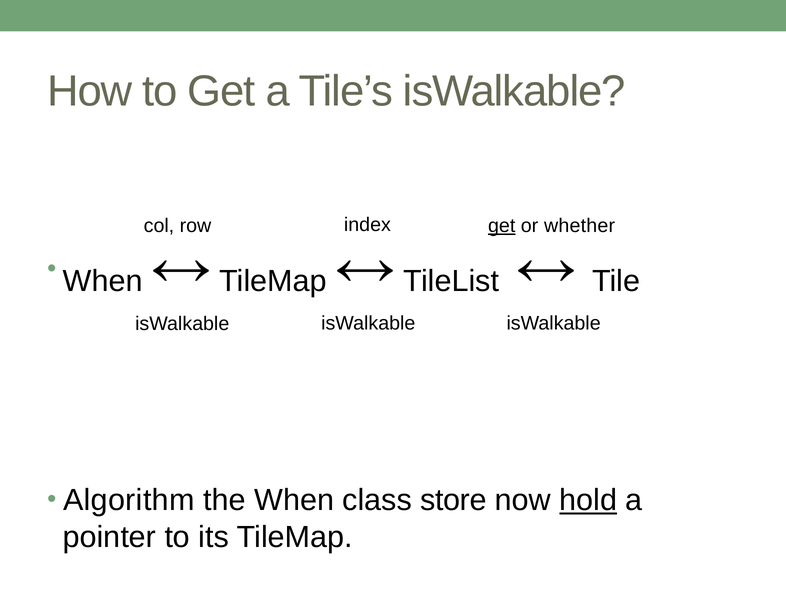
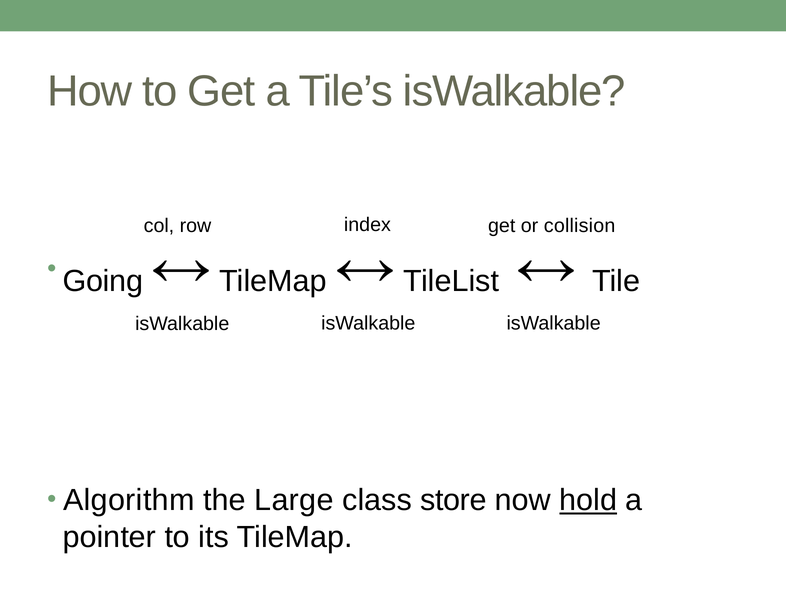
get underline: present -> none (502, 226)
whether: whether -> collision (580, 226)
When: When -> Going (103, 281)
the When: When -> Large (294, 501)
